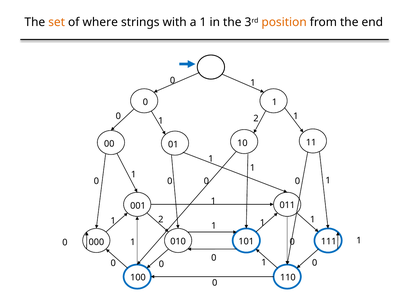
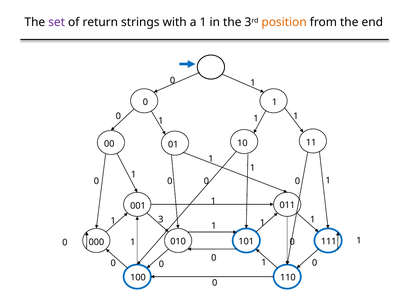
set colour: orange -> purple (57, 22)
where: where -> return (100, 22)
2: 2 -> 1 (256, 119)
1 2: 2 -> 3 (161, 219)
